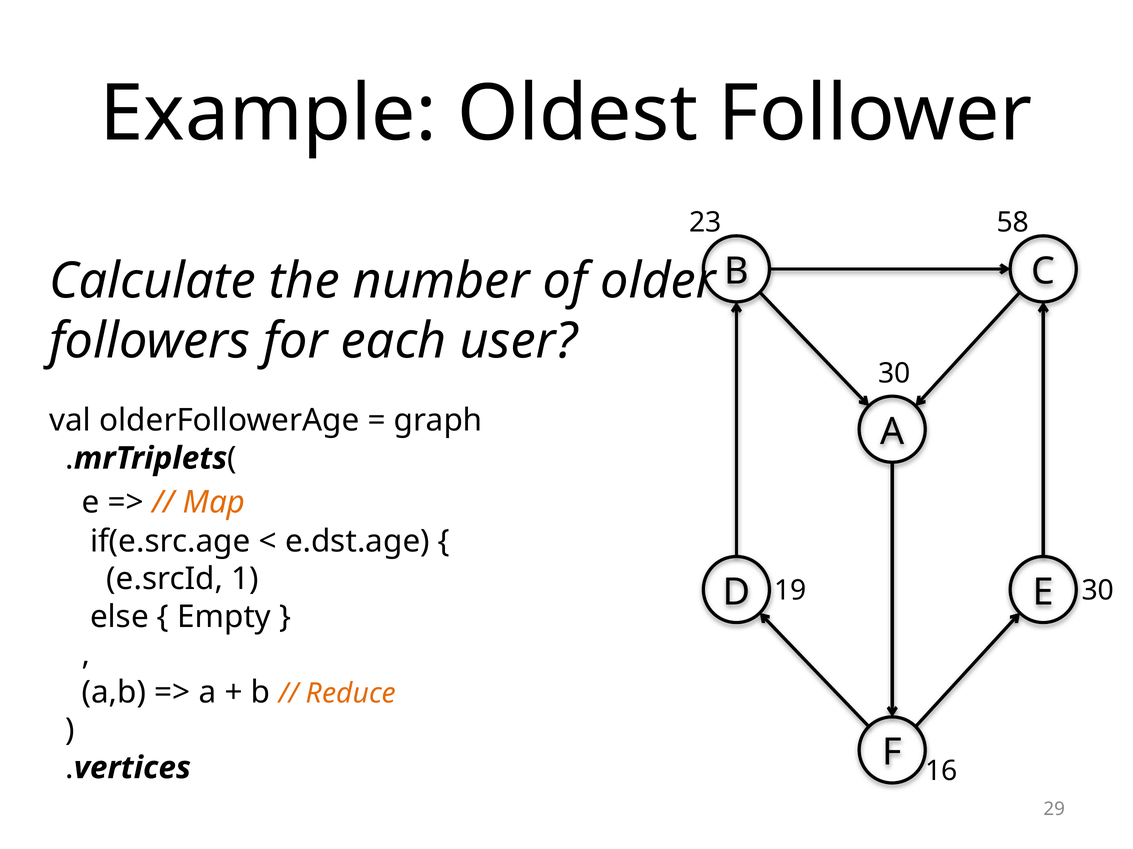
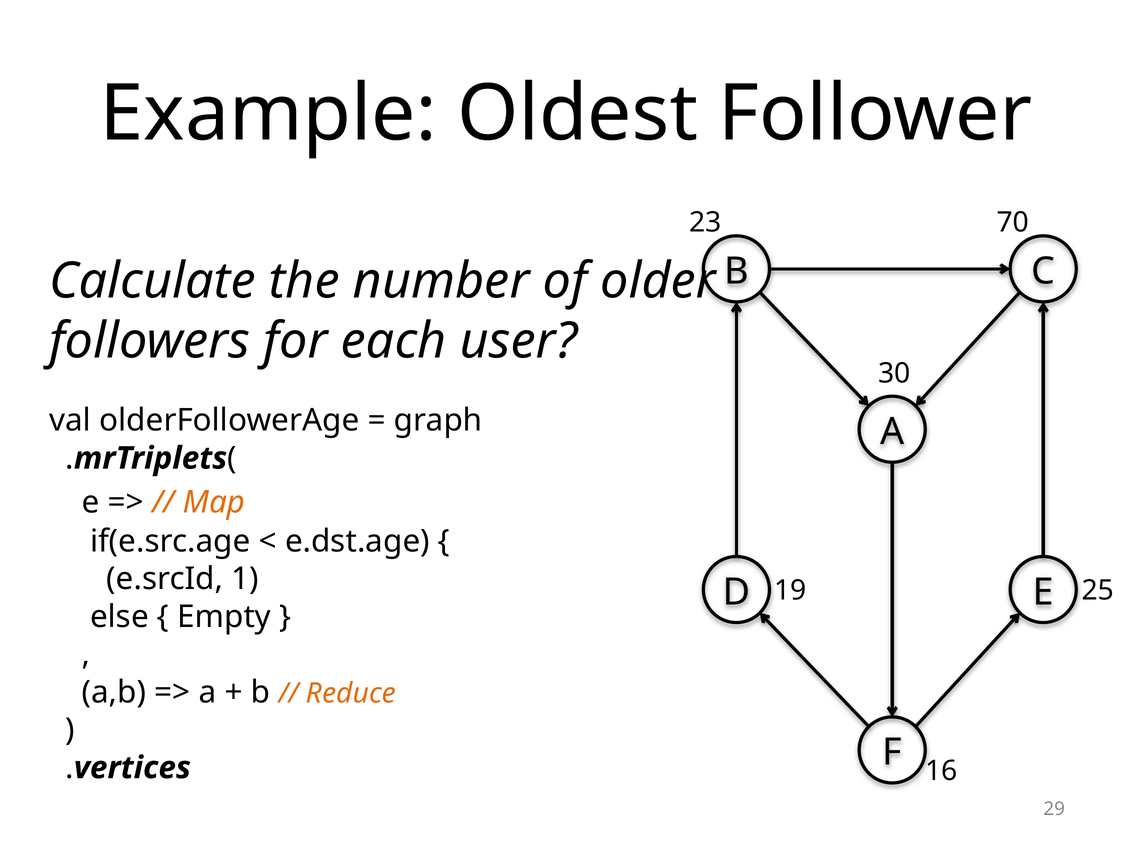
58: 58 -> 70 (1013, 223)
19 30: 30 -> 25 (1098, 591)
